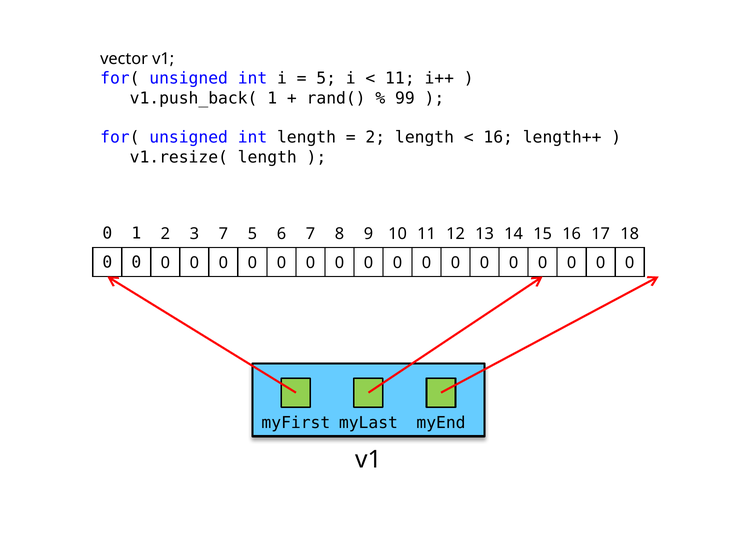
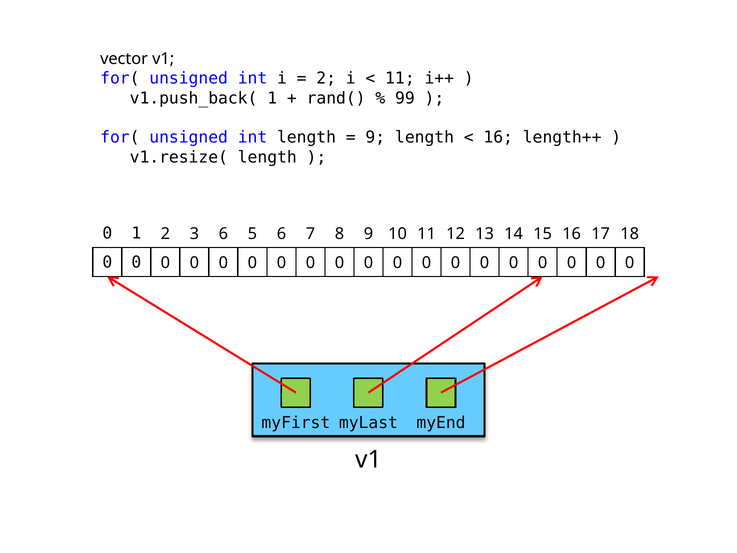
5: 5 -> 2 (326, 79)
2: 2 -> 9 (375, 137)
3 7: 7 -> 6 (223, 234)
